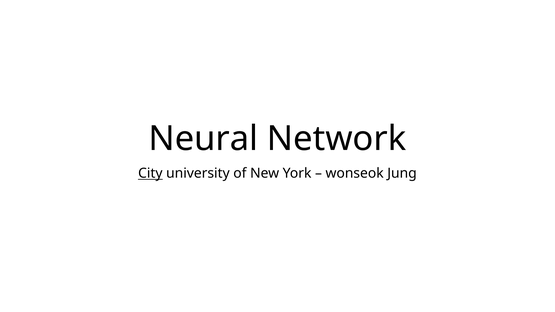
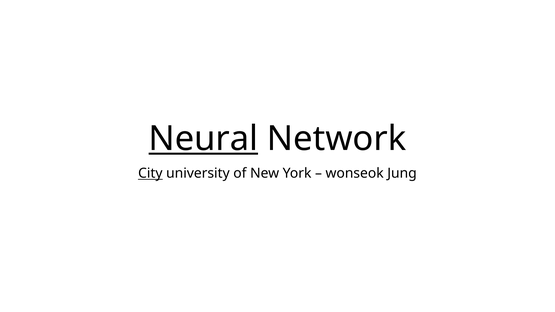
Neural underline: none -> present (203, 139)
